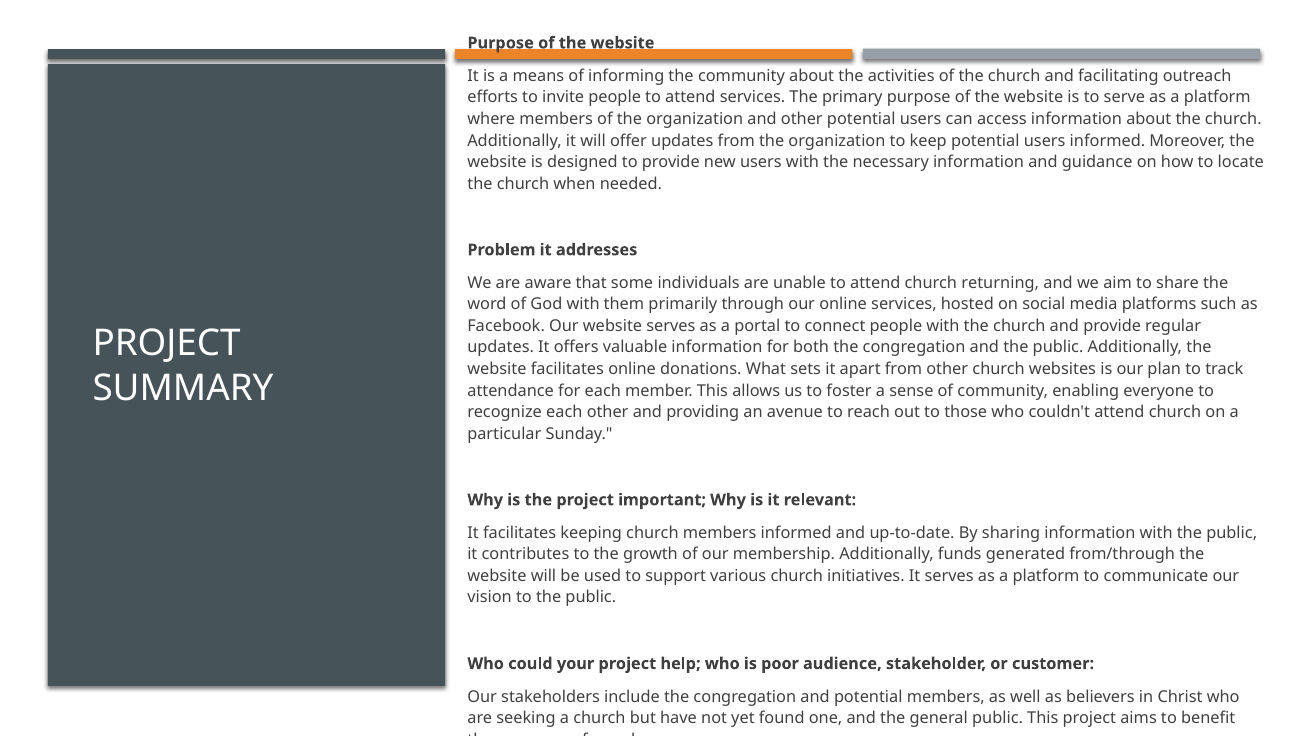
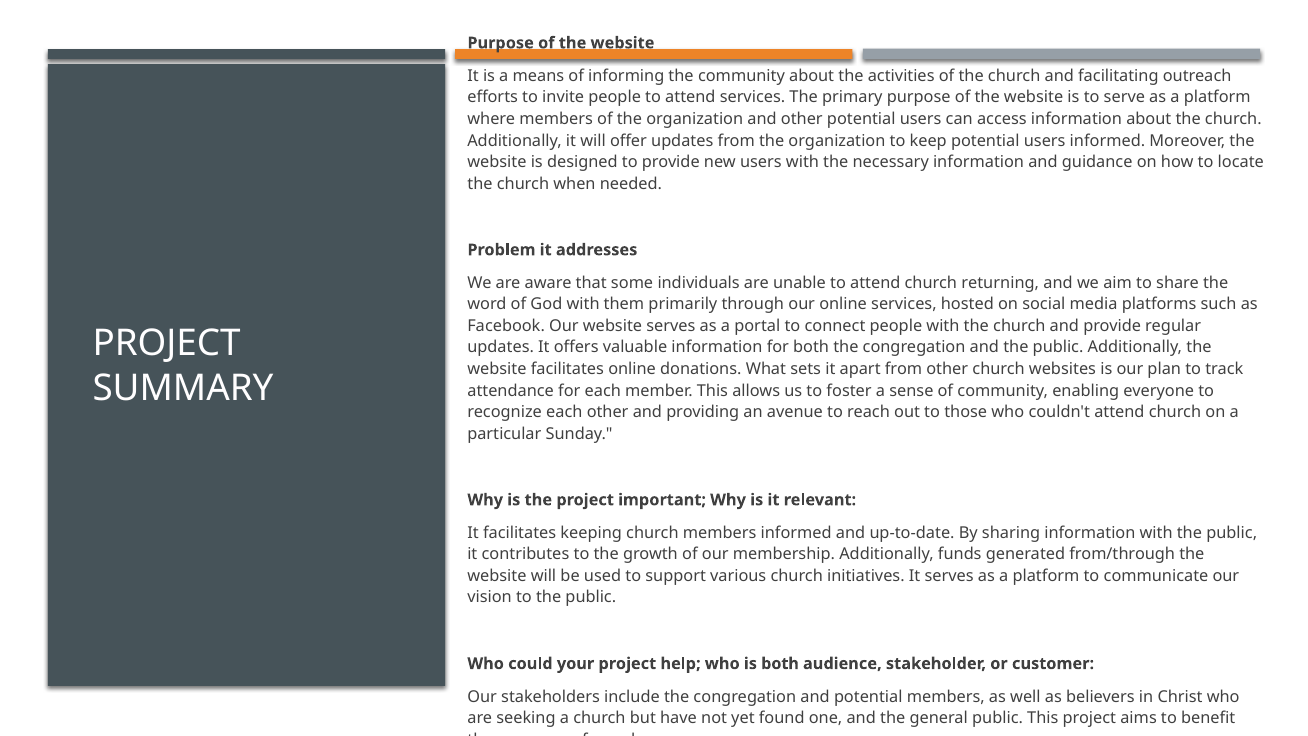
is poor: poor -> both (780, 663)
